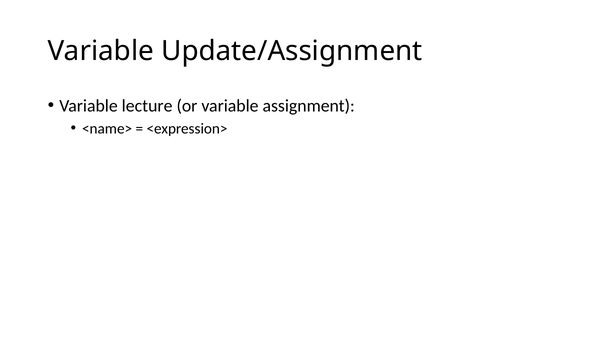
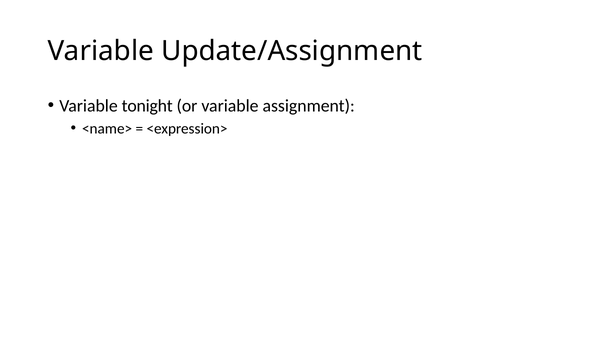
lecture: lecture -> tonight (147, 106)
